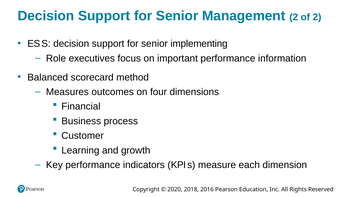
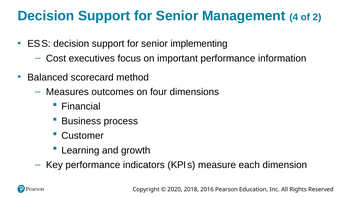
Management 2: 2 -> 4 (294, 17)
Role: Role -> Cost (56, 58)
